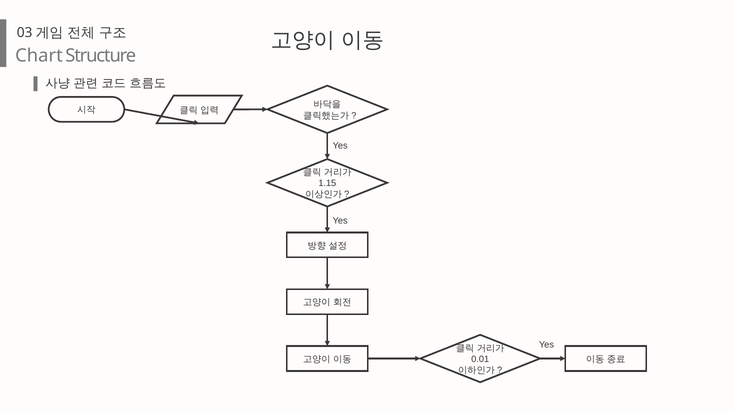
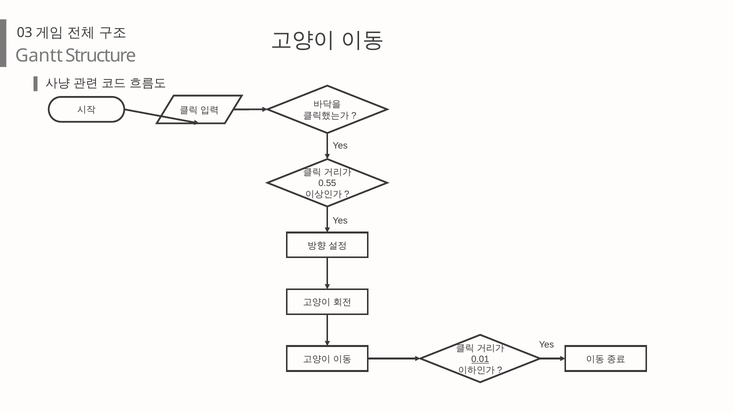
Chart: Chart -> Gantt (39, 56)
1.15: 1.15 -> 0.55 (327, 183)
0.01 underline: none -> present (480, 359)
